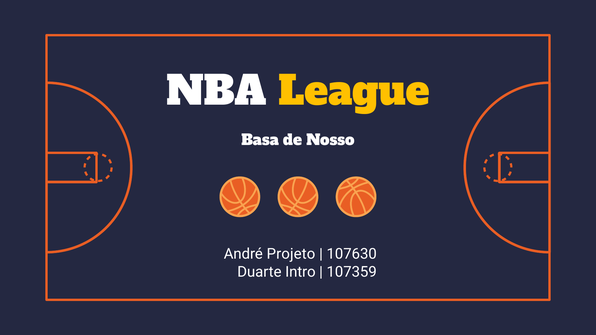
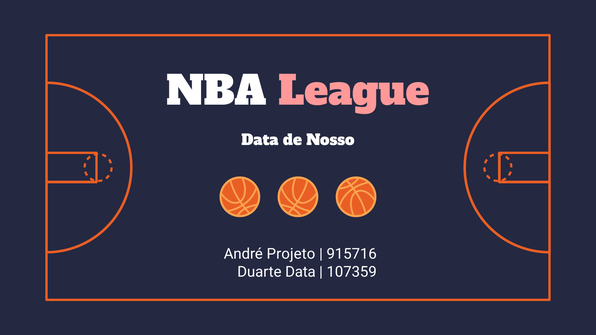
League colour: yellow -> pink (354, 92)
Basa: Basa -> Data (260, 140)
107630: 107630 -> 915716 (352, 254)
Duarte Intro: Intro -> Data (300, 272)
